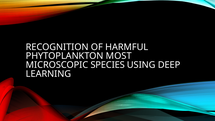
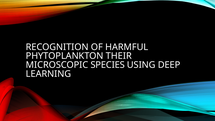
MOST: MOST -> THEIR (119, 56)
